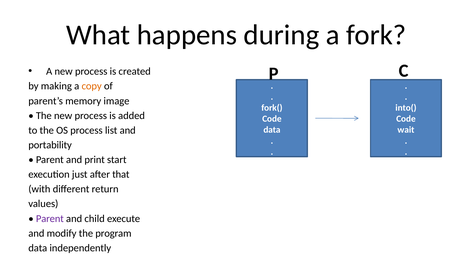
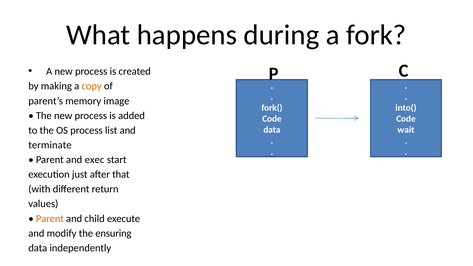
portability: portability -> terminate (50, 145)
print: print -> exec (95, 160)
Parent colour: purple -> orange (50, 219)
program: program -> ensuring (113, 233)
